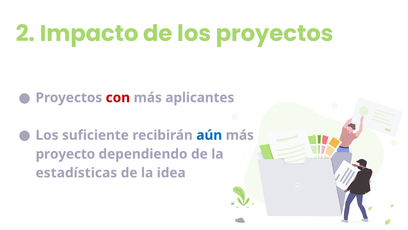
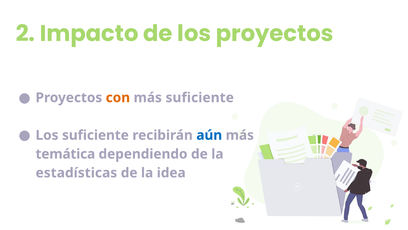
con colour: red -> orange (118, 97)
más aplicantes: aplicantes -> suficiente (200, 97)
proyecto: proyecto -> temática (65, 154)
